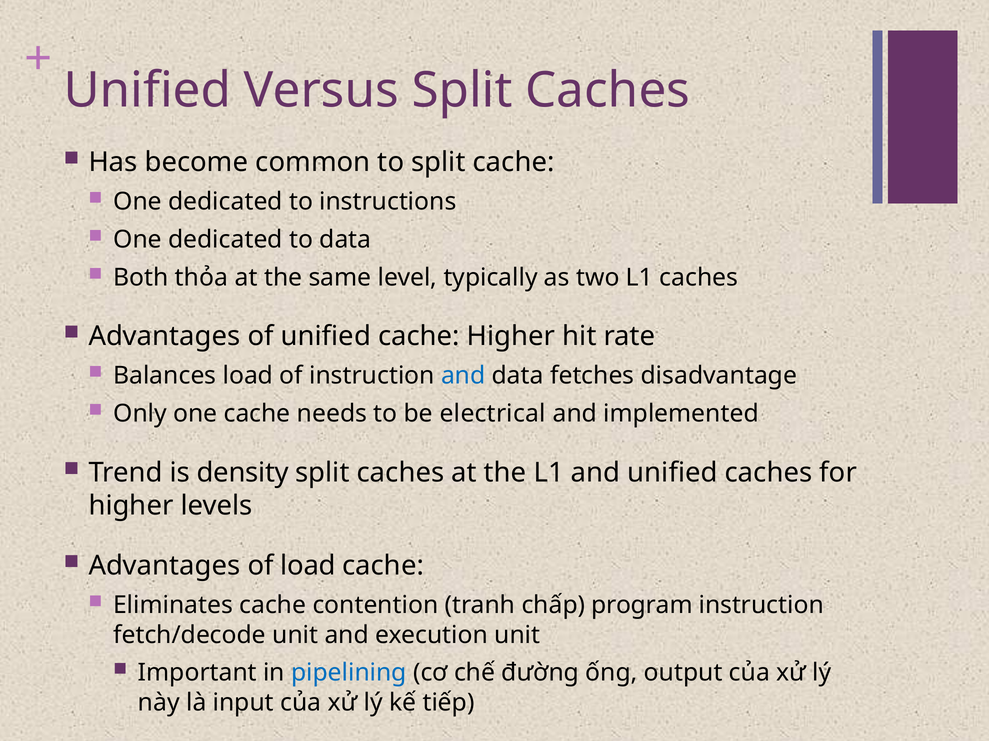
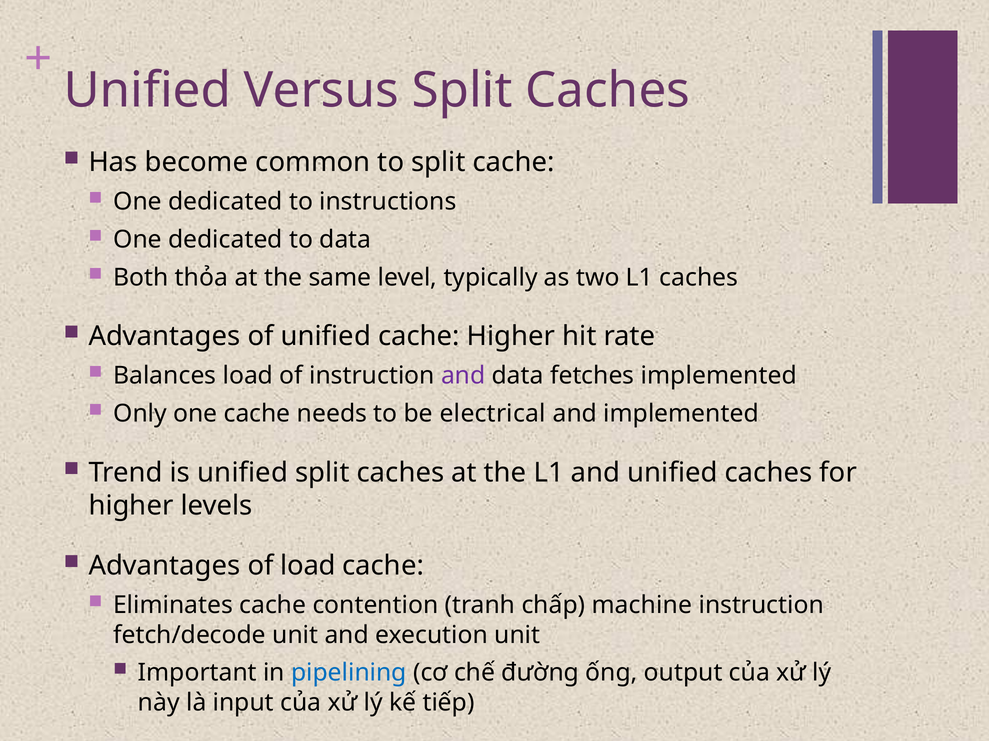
and colour: blue -> purple (463, 376)
fetches disadvantage: disadvantage -> implemented (719, 376)
is density: density -> unified (243, 473)
program: program -> machine (642, 606)
